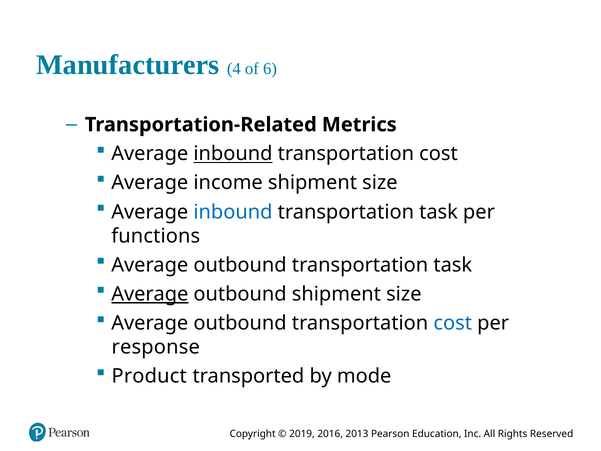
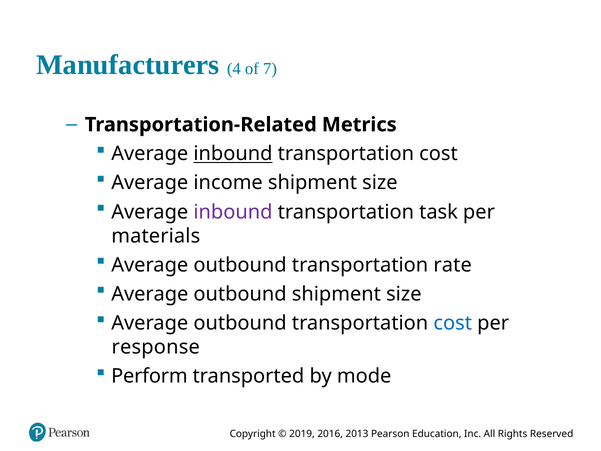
6: 6 -> 7 (270, 69)
inbound colour: blue -> purple (233, 212)
functions: functions -> materials (156, 236)
outbound transportation task: task -> rate (453, 265)
Average underline: present -> none (150, 294)
Product: Product -> Perform (149, 376)
